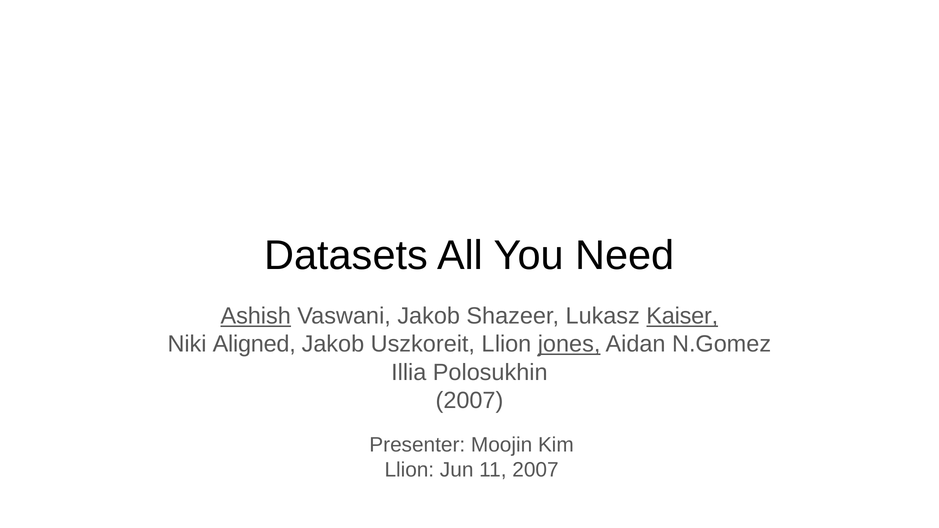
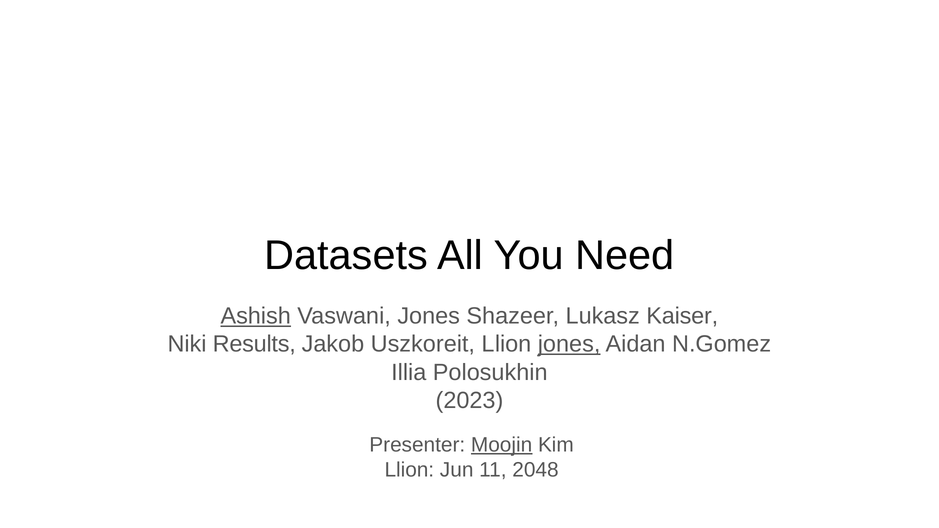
Vaswani Jakob: Jakob -> Jones (429, 316)
Kaiser underline: present -> none (682, 316)
Aligned: Aligned -> Results (254, 344)
2007: 2007 -> 2023 (469, 401)
Moojin underline: none -> present (502, 445)
11 2007: 2007 -> 2048 (536, 470)
